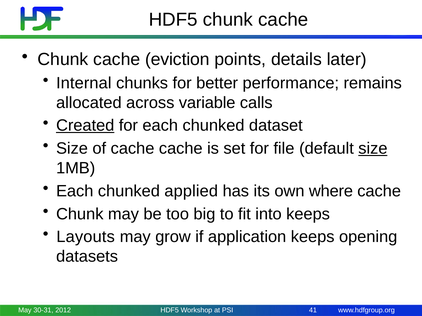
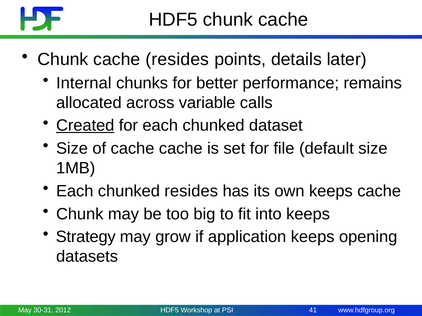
cache eviction: eviction -> resides (177, 60)
size underline: present -> none (373, 149)
chunked applied: applied -> resides (191, 191)
own where: where -> keeps (331, 191)
Layouts: Layouts -> Strategy (86, 237)
